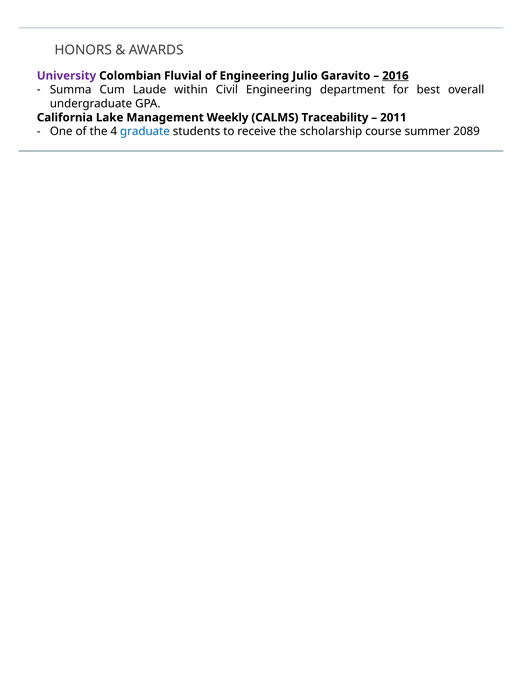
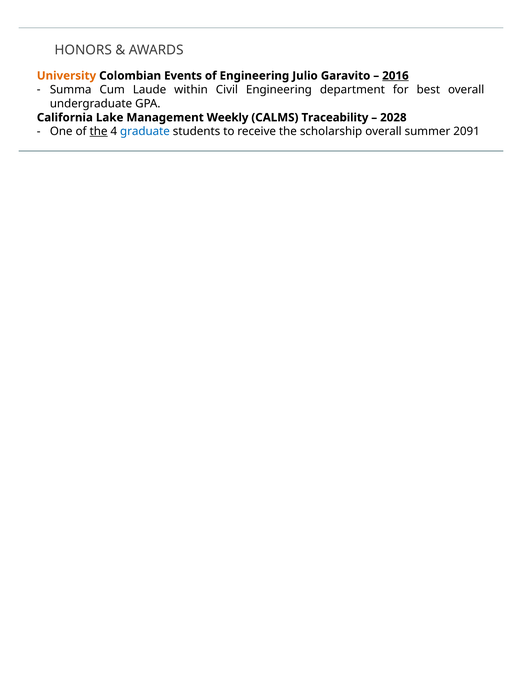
University colour: purple -> orange (66, 76)
Fluvial: Fluvial -> Events (183, 76)
2011: 2011 -> 2028 (393, 117)
the underline: none -> present (99, 131)
scholarship course: course -> overall (383, 131)
2089: 2089 -> 2091 (467, 131)
